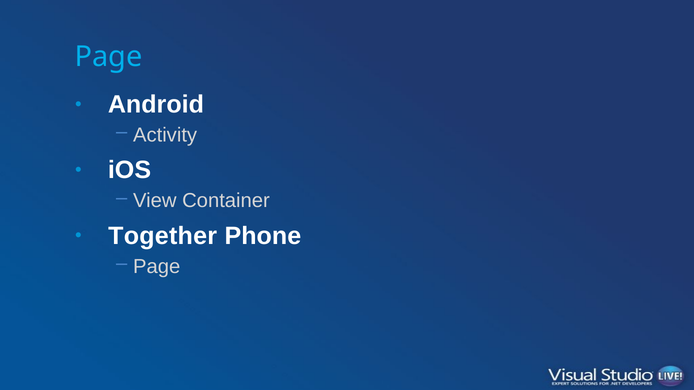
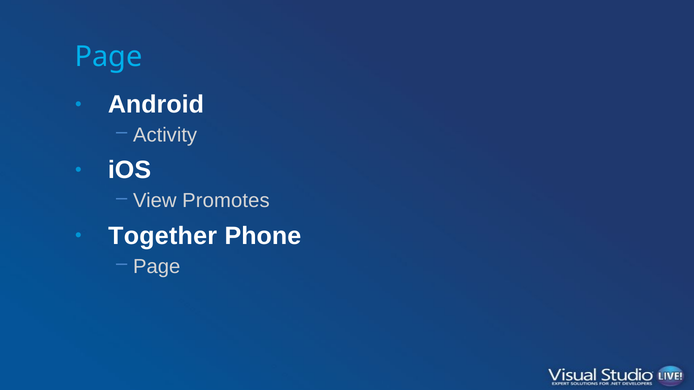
Container: Container -> Promotes (226, 201)
